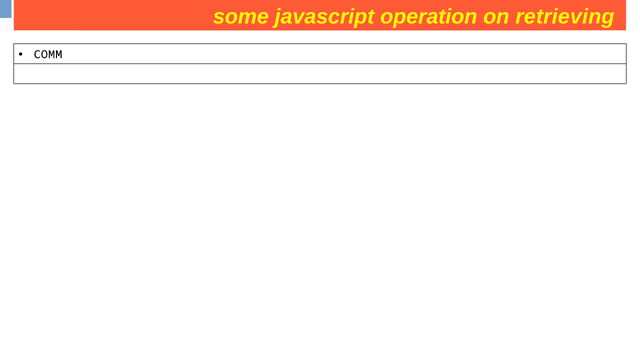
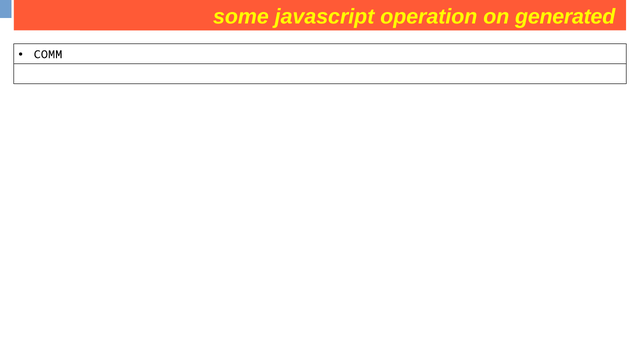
retrieving: retrieving -> generated (565, 17)
